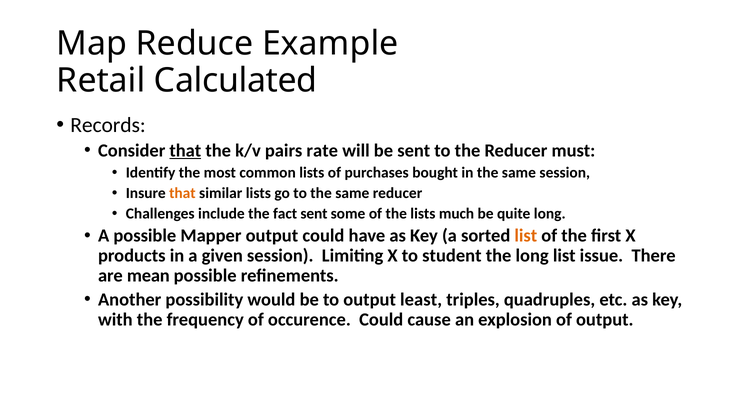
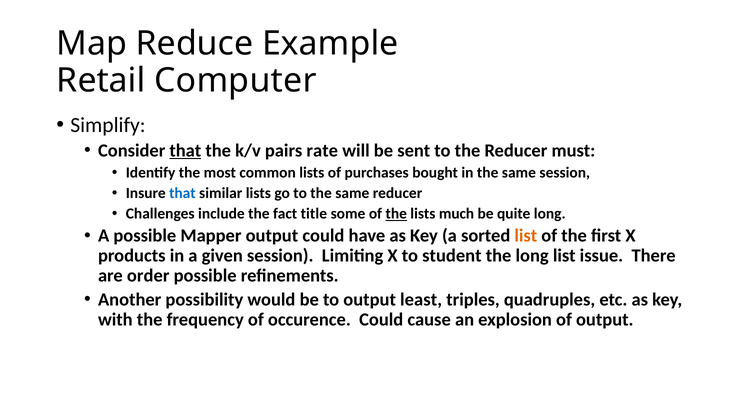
Calculated: Calculated -> Computer (235, 81)
Records: Records -> Simplify (108, 125)
that colour: orange -> blue (182, 193)
fact sent: sent -> title (314, 214)
the underline: none -> present (396, 214)
mean: mean -> order (148, 276)
